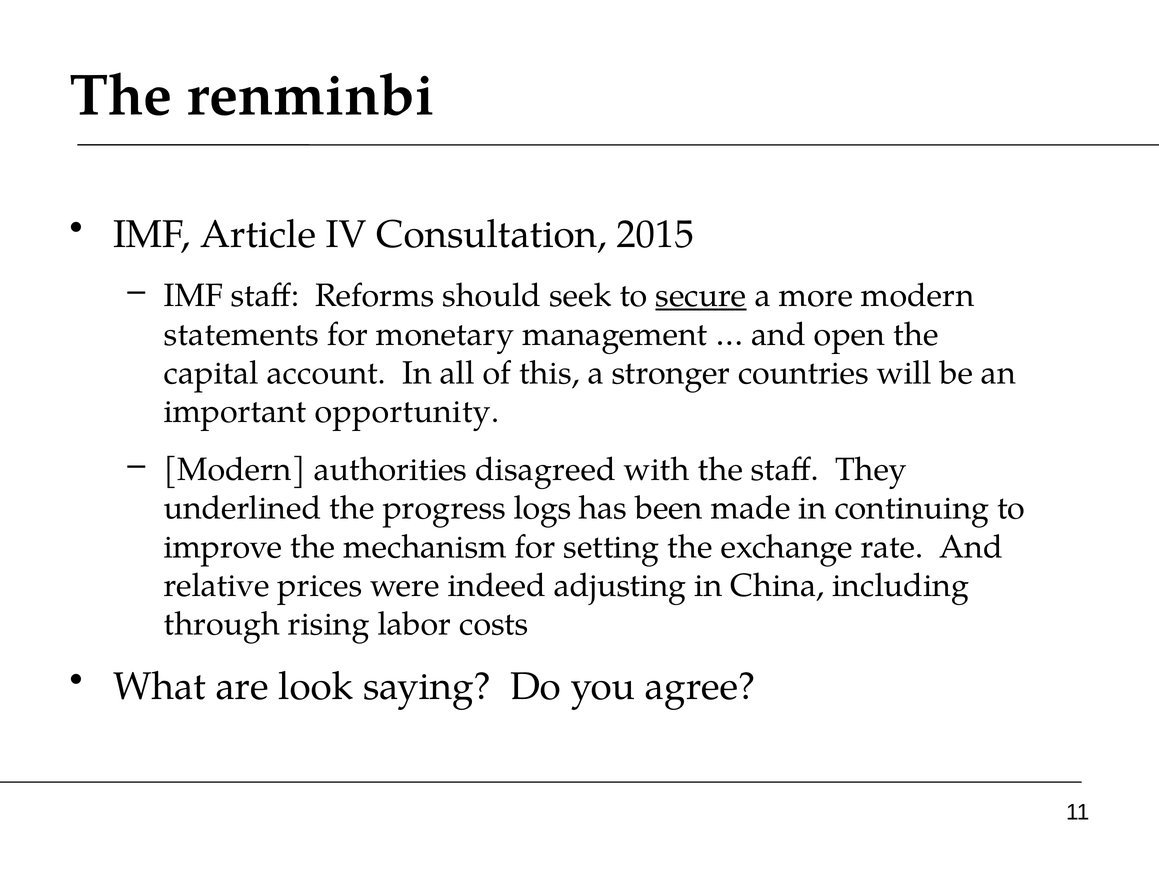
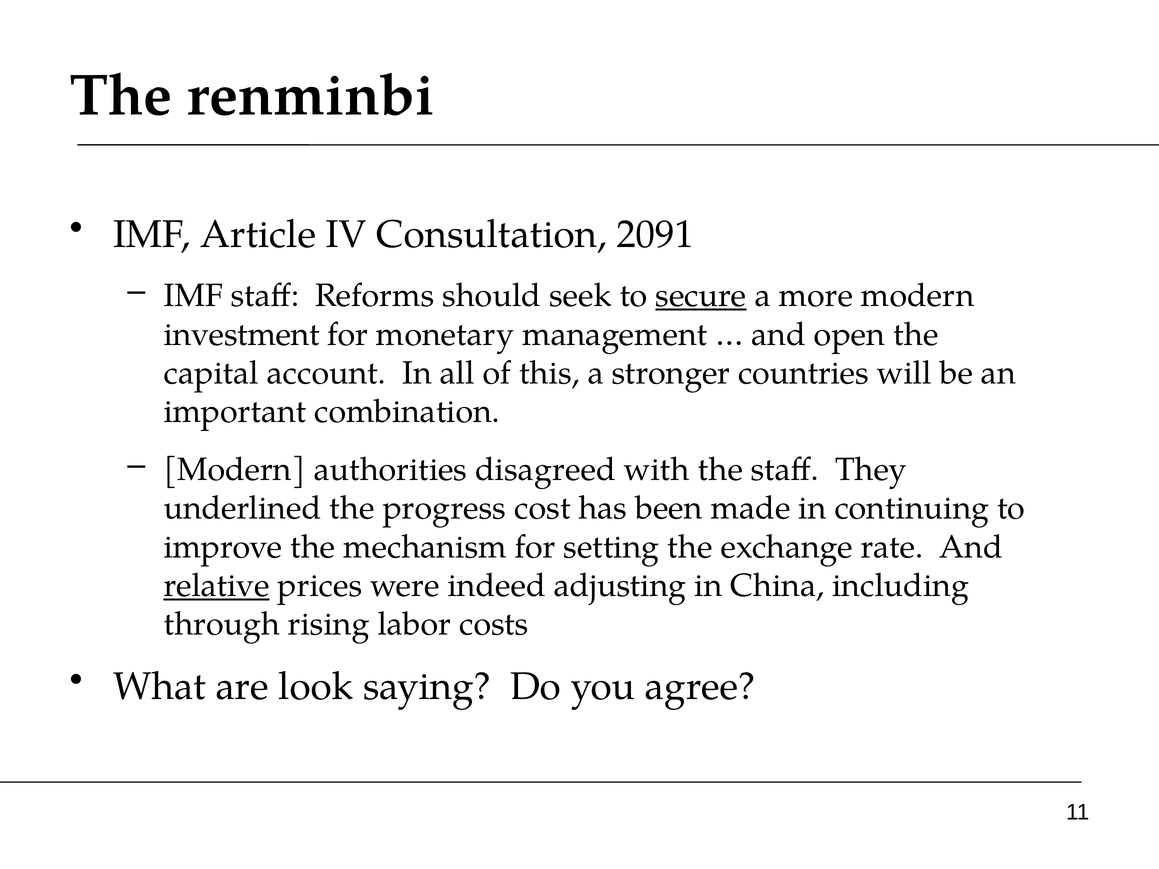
2015: 2015 -> 2091 (655, 235)
statements: statements -> investment (242, 335)
opportunity: opportunity -> combination (407, 412)
logs: logs -> cost (542, 508)
relative underline: none -> present (217, 586)
